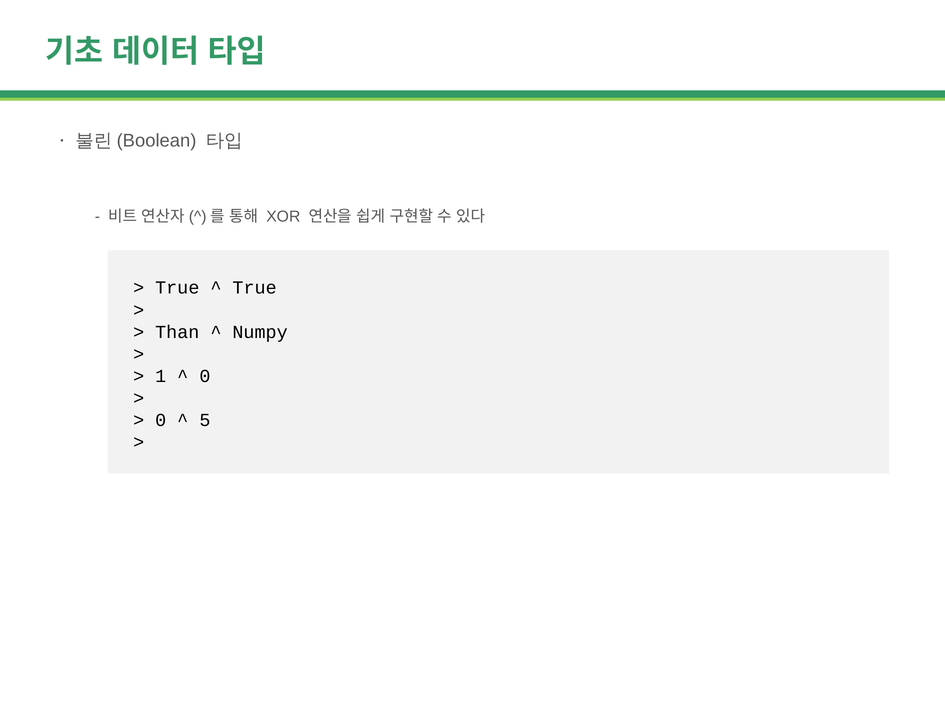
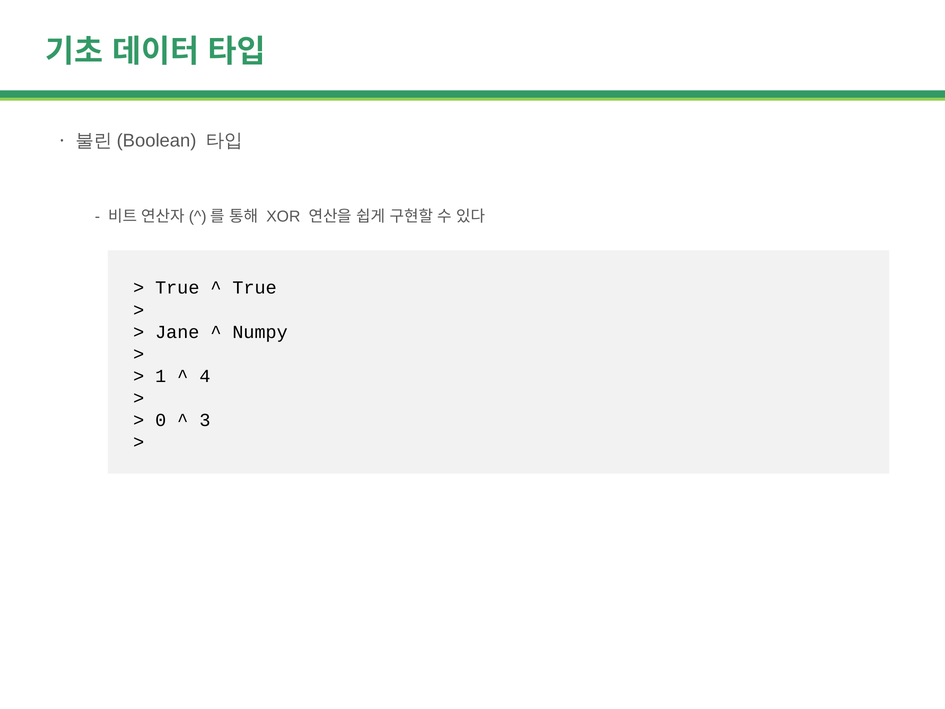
Than: Than -> Jane (177, 332)
0: 0 -> 4 (205, 376)
5: 5 -> 3 (205, 420)
